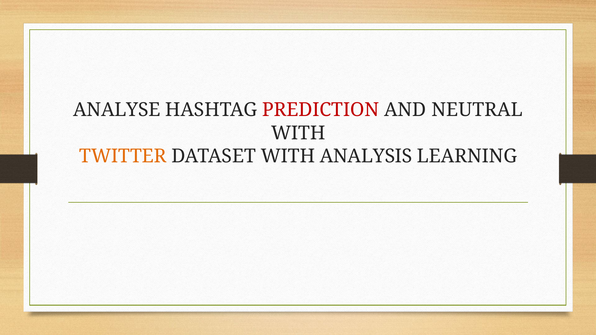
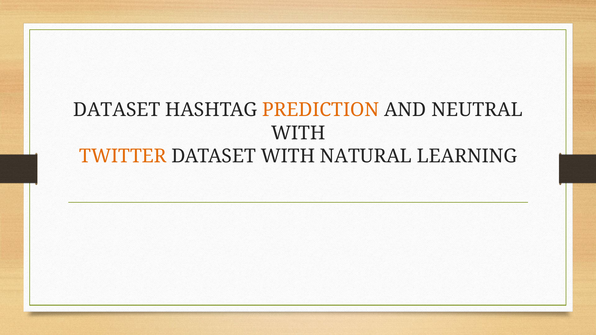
ANALYSE: ANALYSE -> DATASET (117, 110)
PREDICTION colour: red -> orange (321, 110)
ANALYSIS: ANALYSIS -> NATURAL (366, 156)
